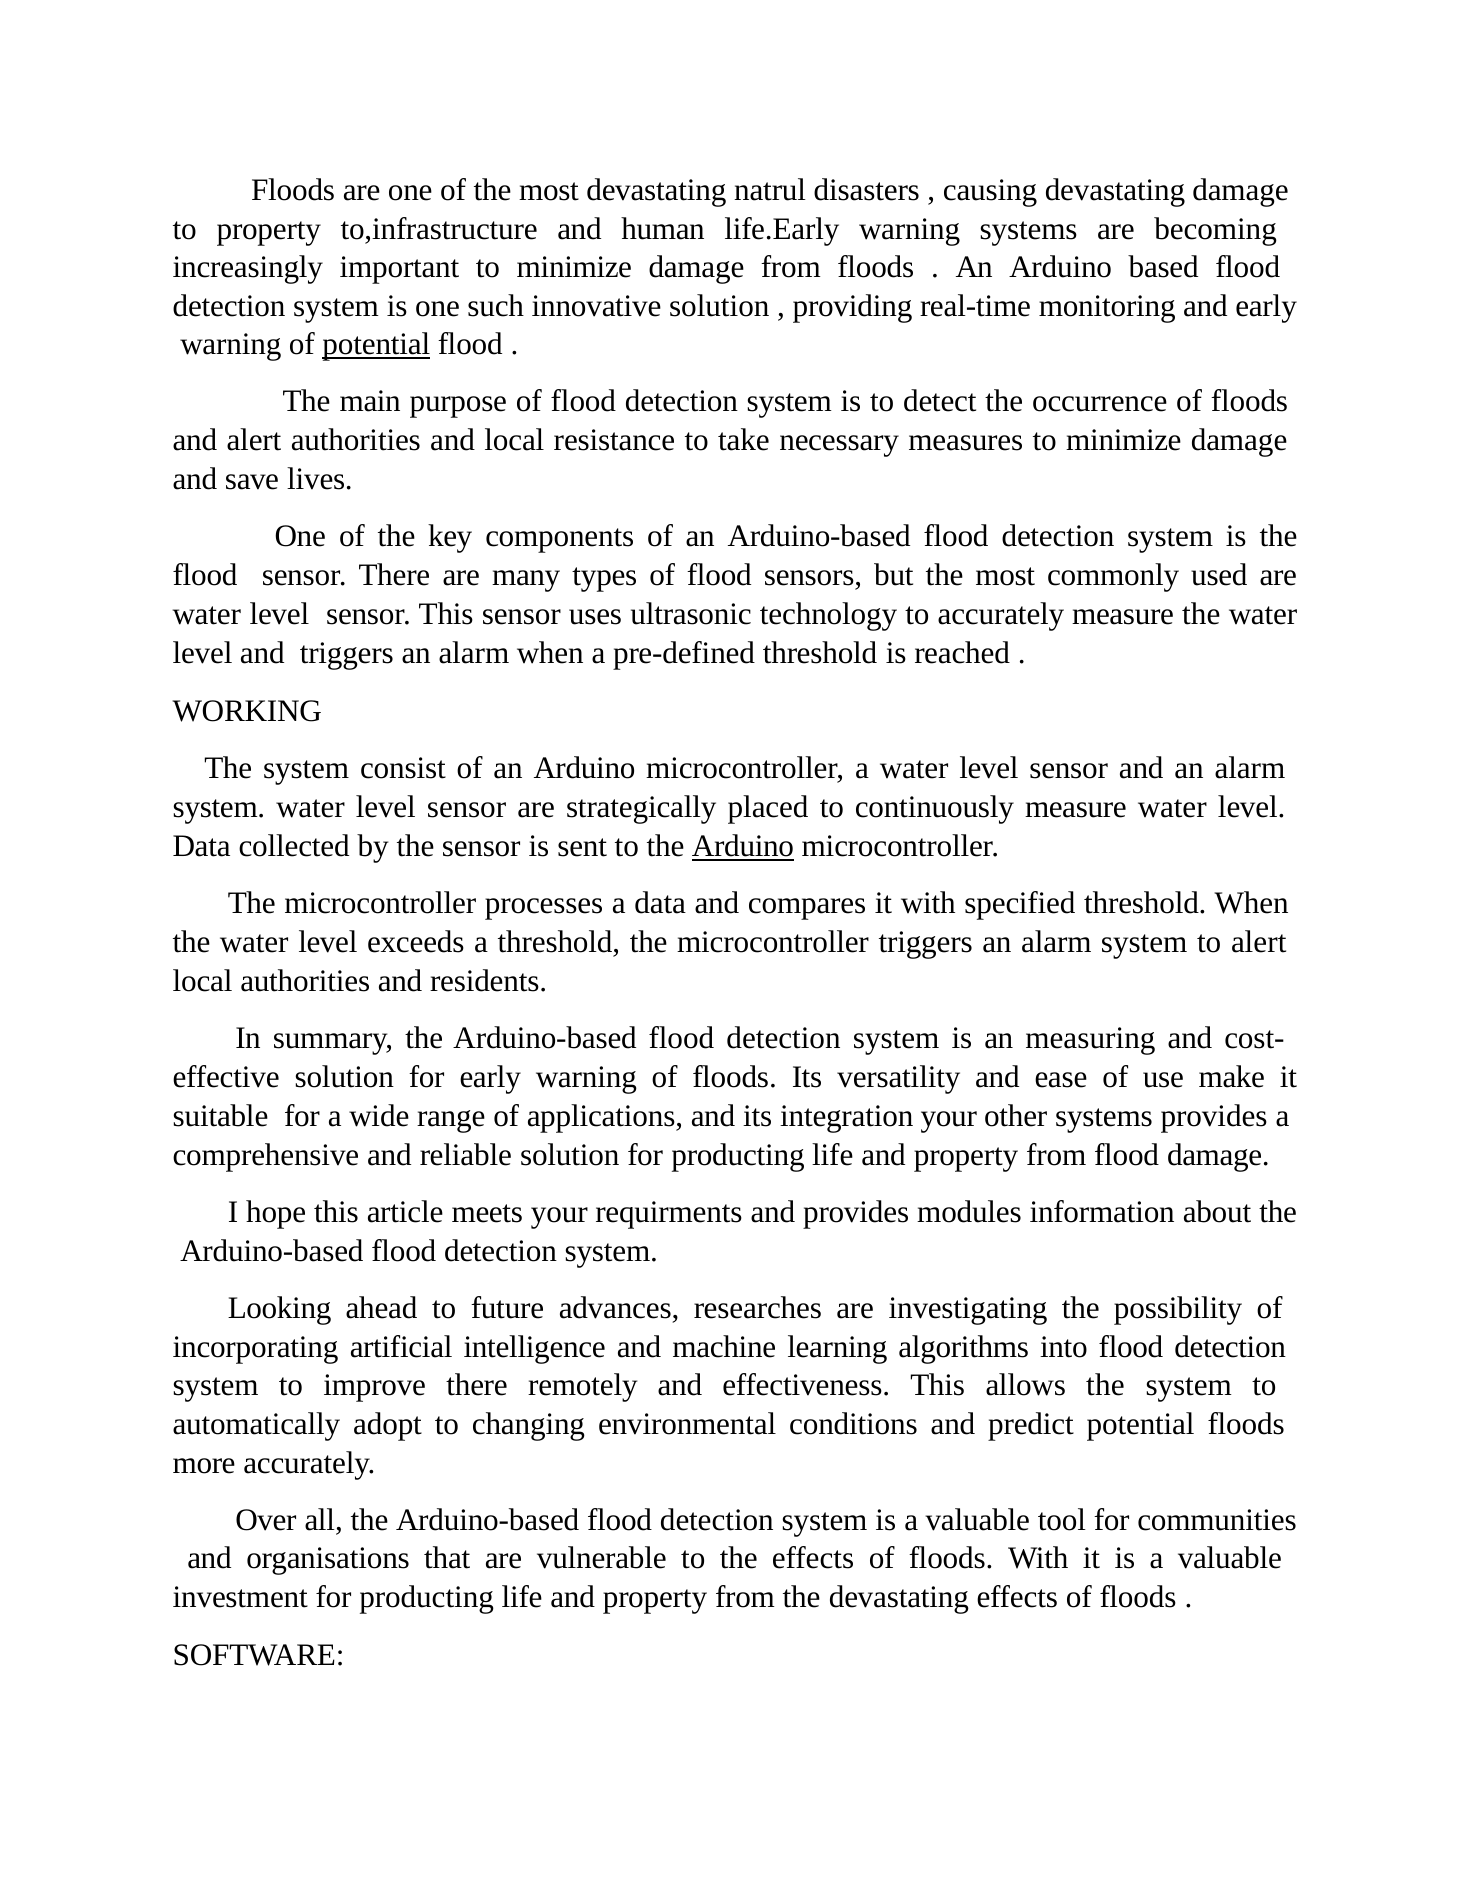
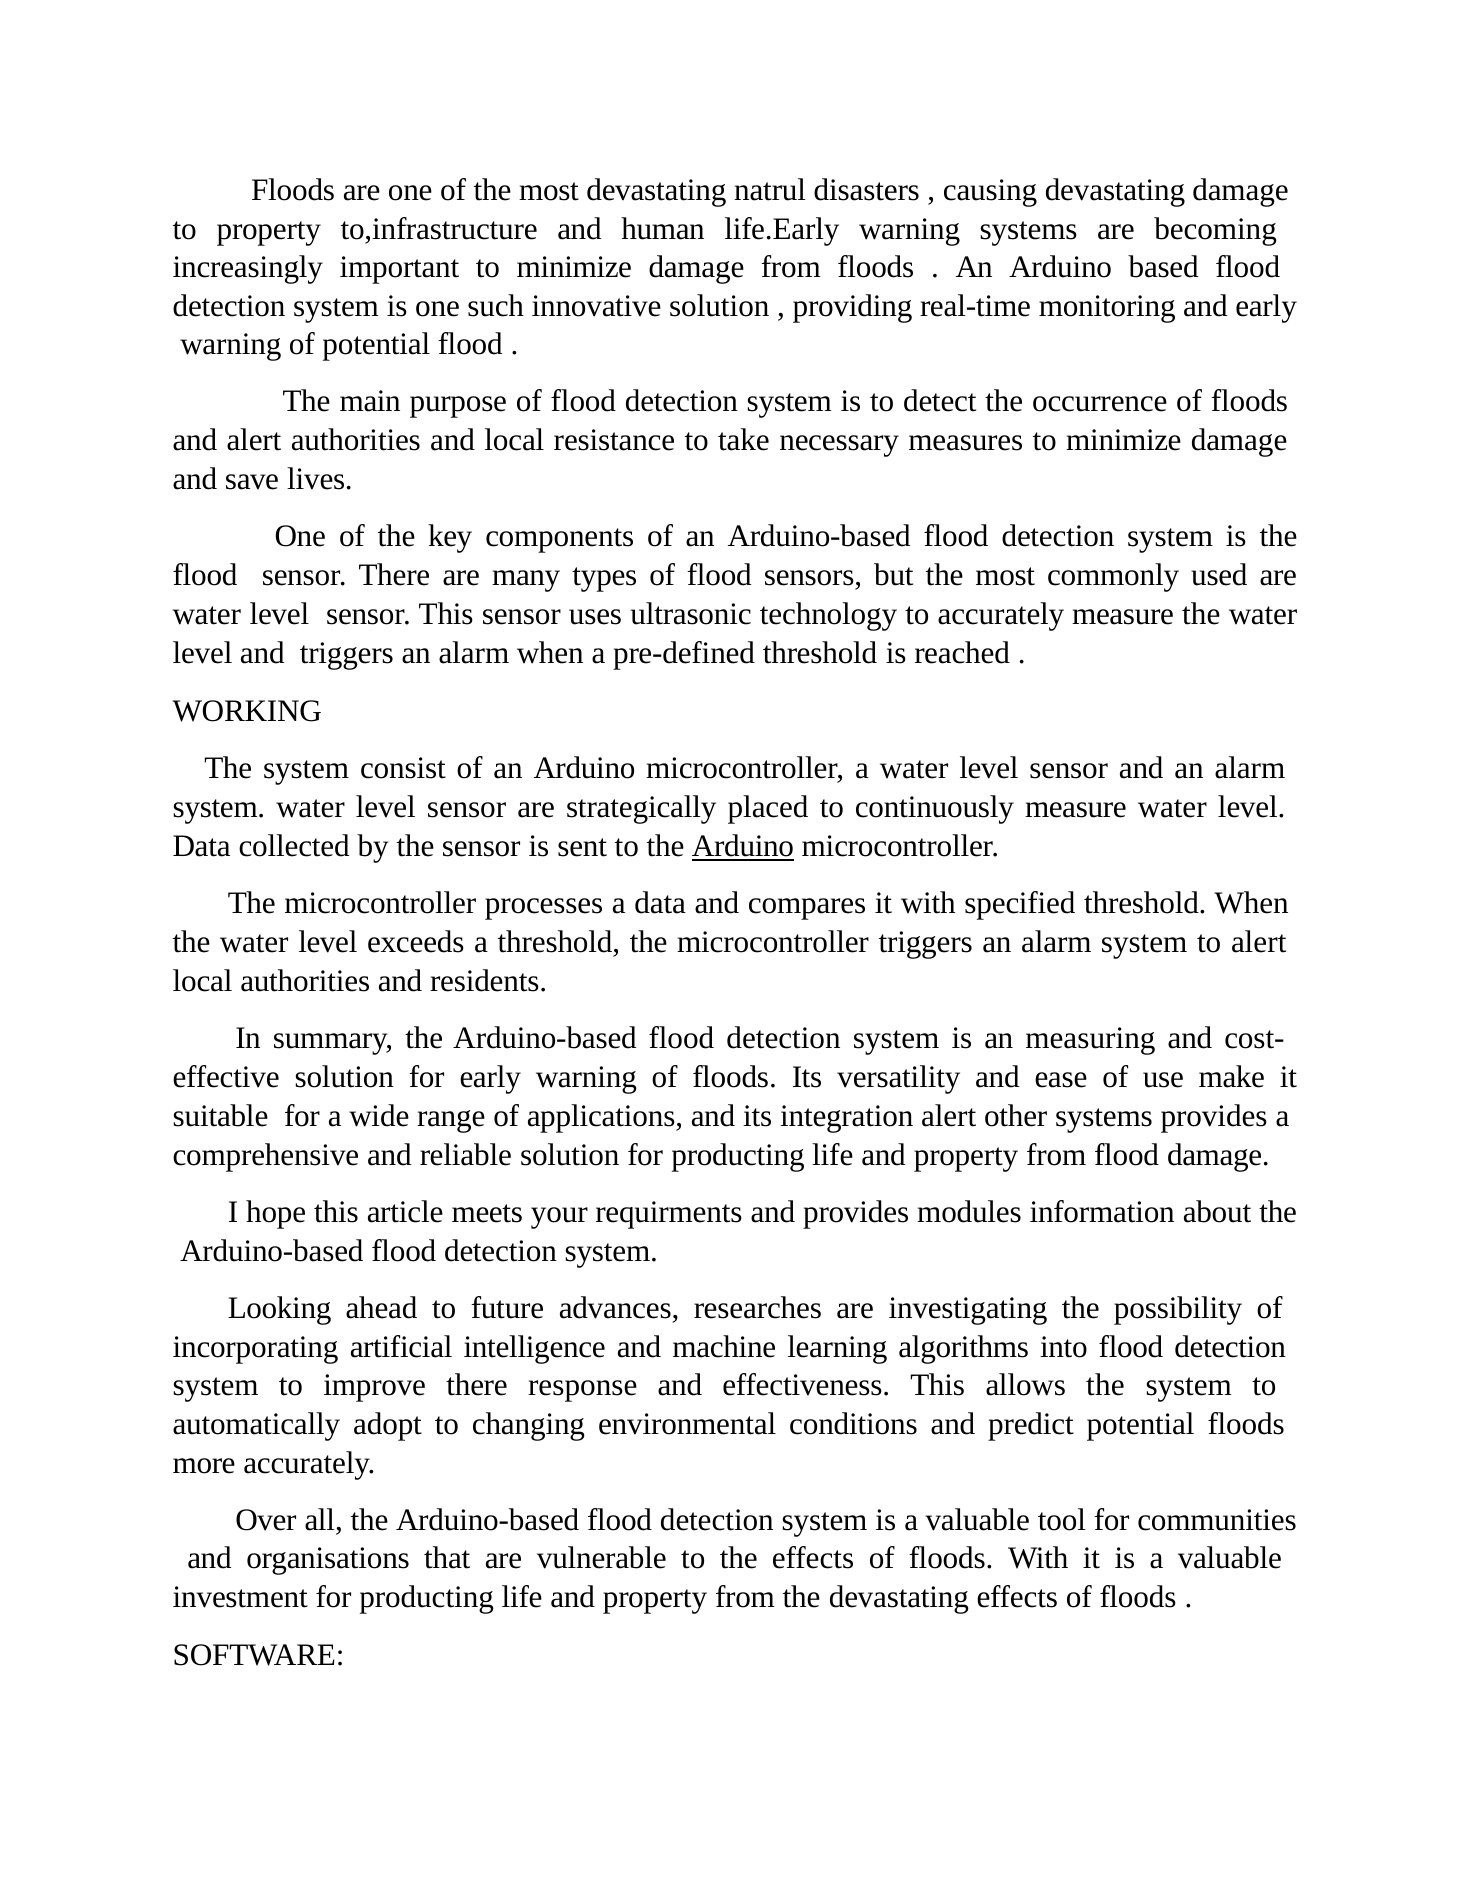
potential underline: present -> none (376, 344)
integration your: your -> alert (949, 1116)
remotely: remotely -> response (583, 1385)
